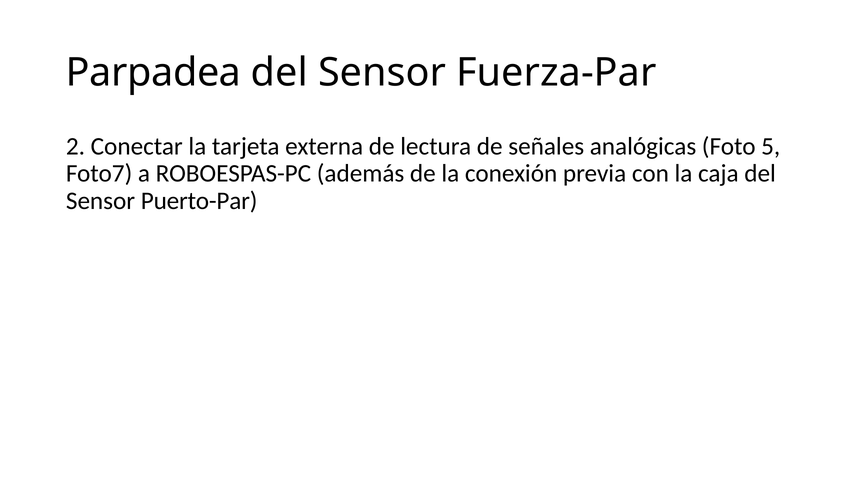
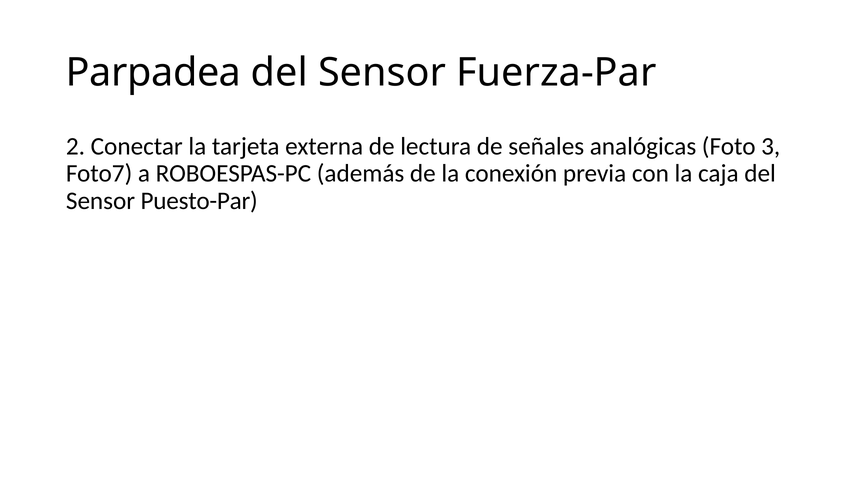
5: 5 -> 3 (771, 146)
Puerto-Par: Puerto-Par -> Puesto-Par (199, 201)
